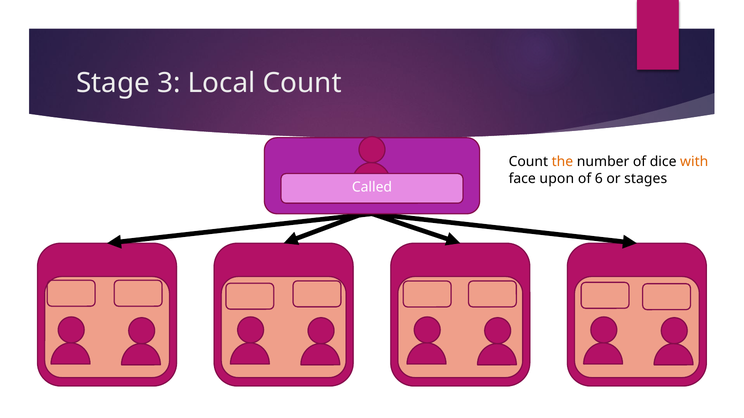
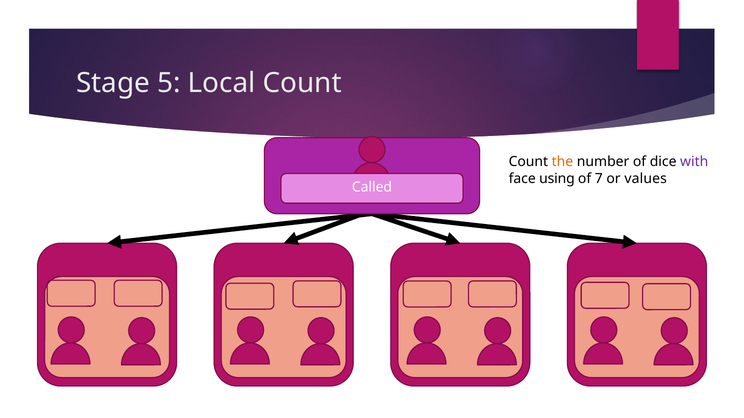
3: 3 -> 5 (169, 83)
with colour: orange -> purple (694, 162)
upon: upon -> using (557, 179)
6: 6 -> 7 (599, 179)
stages: stages -> values (646, 179)
